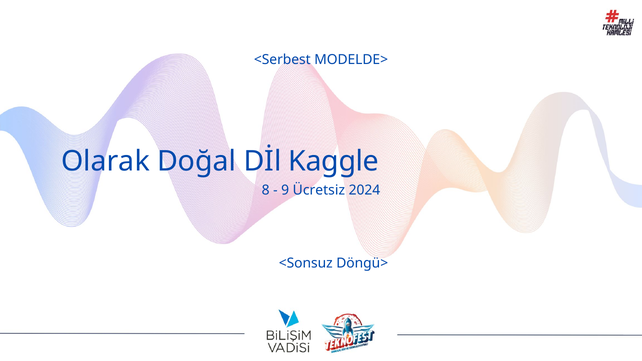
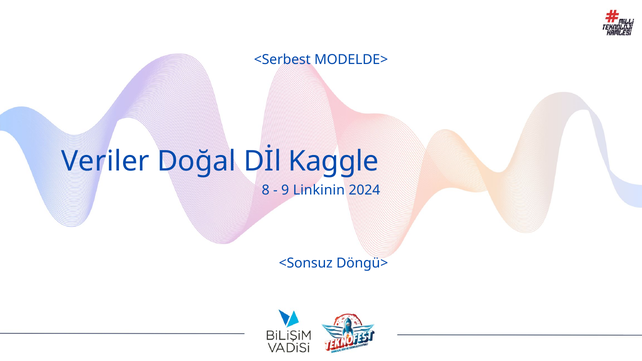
Olarak: Olarak -> Veriler (105, 161)
Ücretsiz: Ücretsiz -> Linkinin (319, 190)
